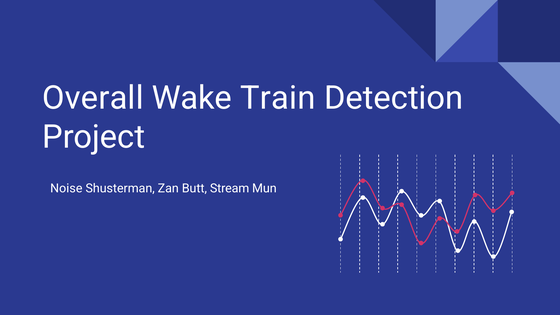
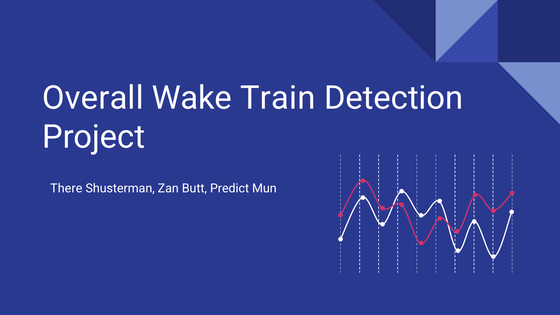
Noise: Noise -> There (66, 188)
Stream: Stream -> Predict (230, 188)
